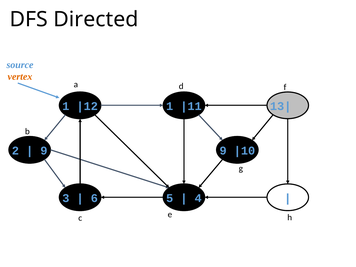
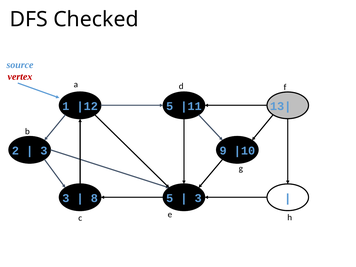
Directed: Directed -> Checked (96, 19)
vertex colour: orange -> red (20, 77)
1: 1 -> 5 (170, 106)
9: 9 -> 3 (44, 151)
6: 6 -> 8 (94, 198)
4: 4 -> 3 (198, 198)
